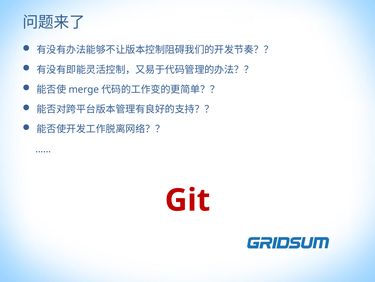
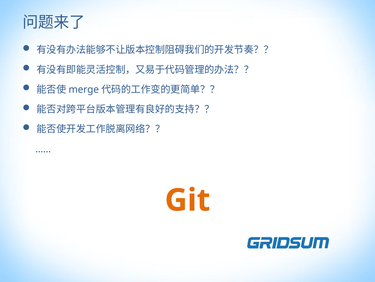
Git colour: red -> orange (188, 200)
